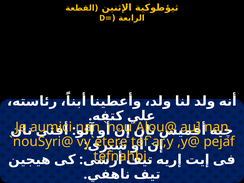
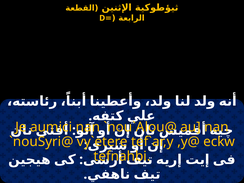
pejaf: pejaf -> eckw (219, 142)
